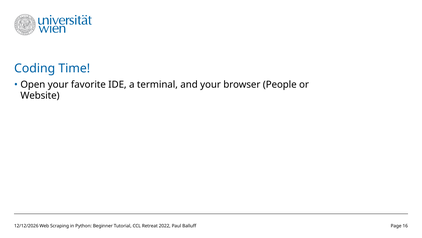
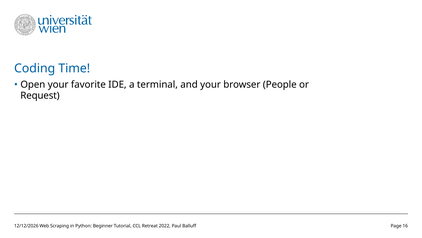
Website: Website -> Request (40, 95)
